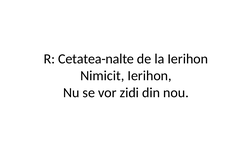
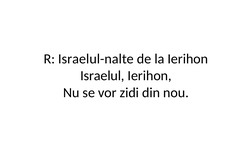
Cetatea-nalte: Cetatea-nalte -> Israelul-nalte (96, 59)
Nimicit: Nimicit -> Israelul (102, 76)
